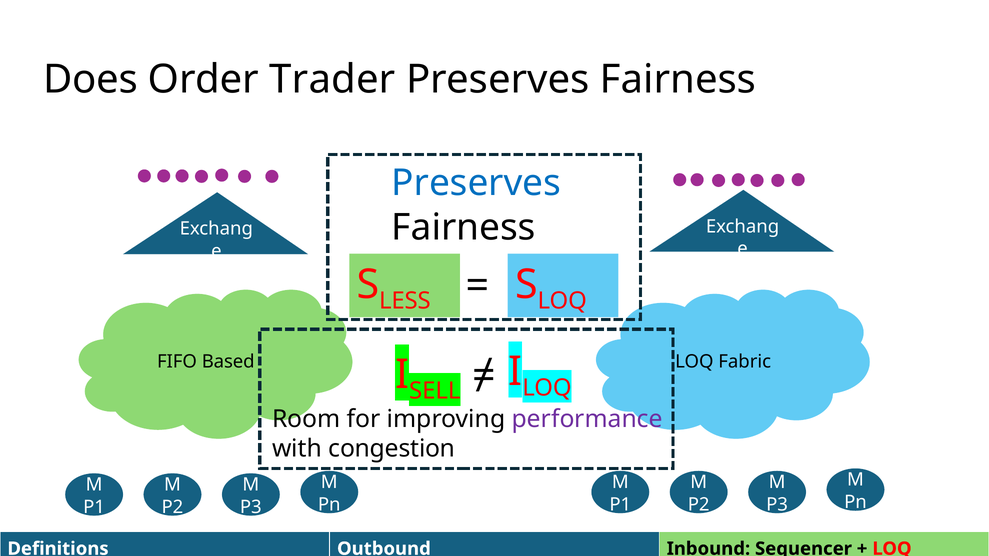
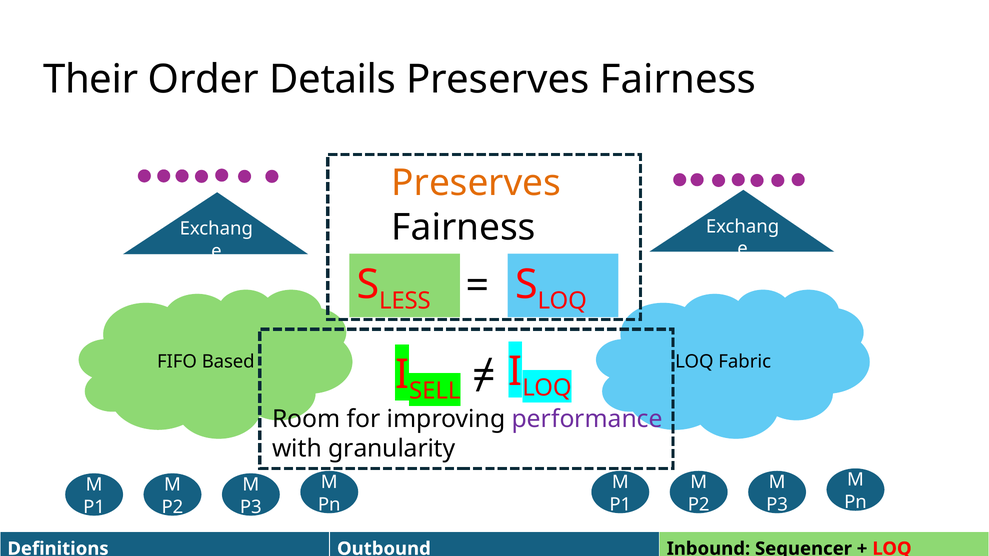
Does: Does -> Their (91, 79)
Trader: Trader -> Details (333, 79)
Preserves colour: blue -> orange (476, 183)
congestion: congestion -> granularity (392, 449)
